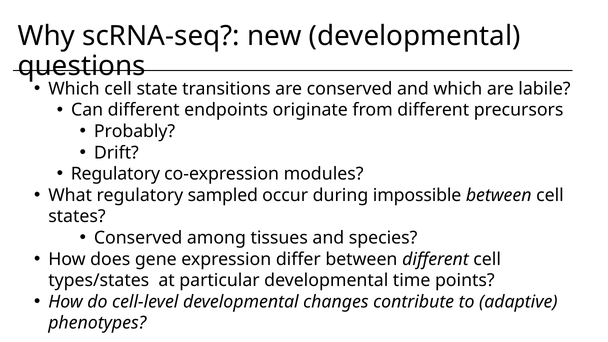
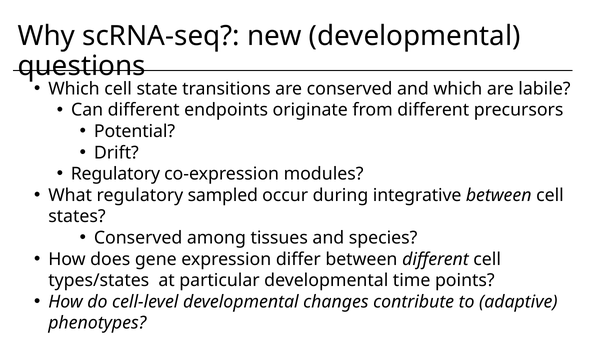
Probably: Probably -> Potential (135, 131)
impossible: impossible -> integrative (417, 195)
